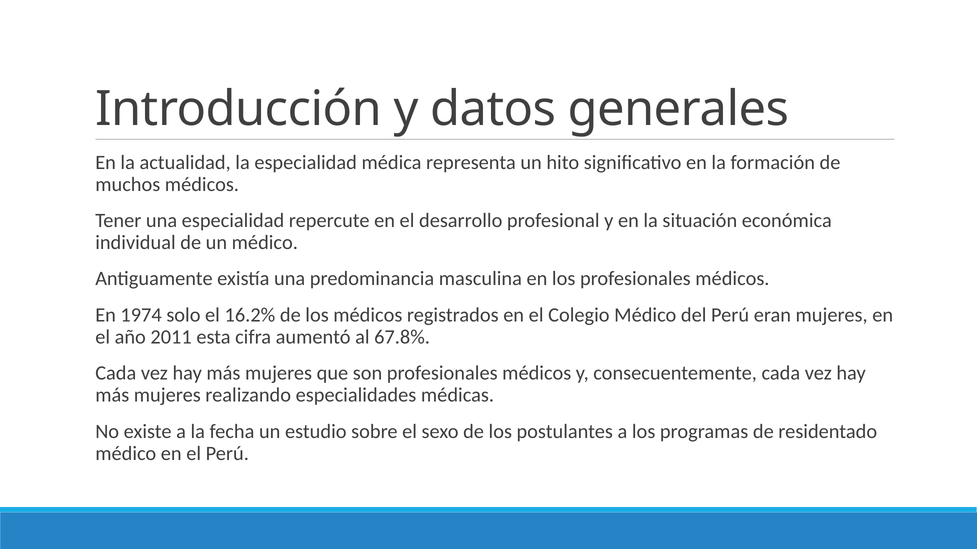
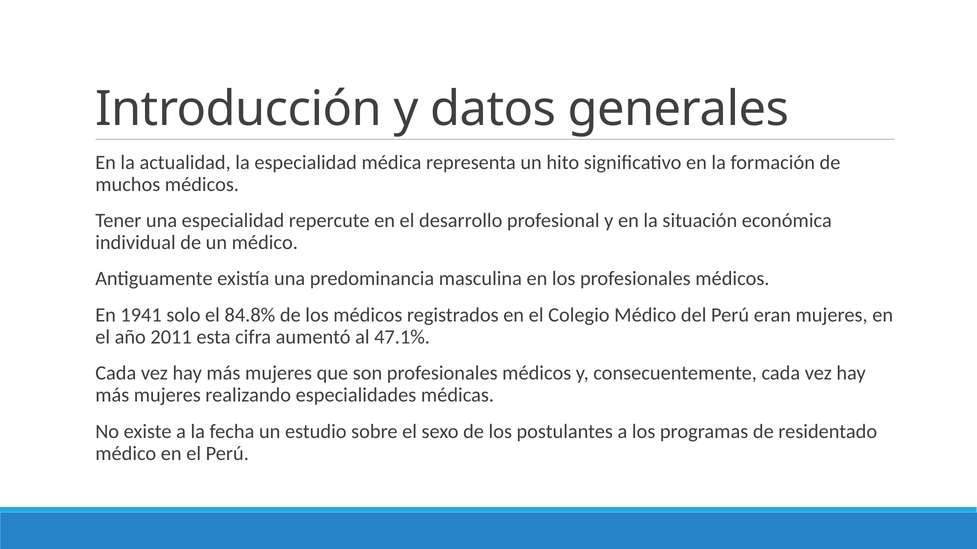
1974: 1974 -> 1941 (141, 315)
16.2%: 16.2% -> 84.8% (250, 315)
67.8%: 67.8% -> 47.1% (402, 337)
